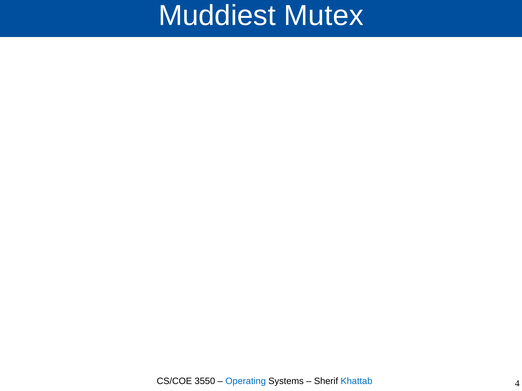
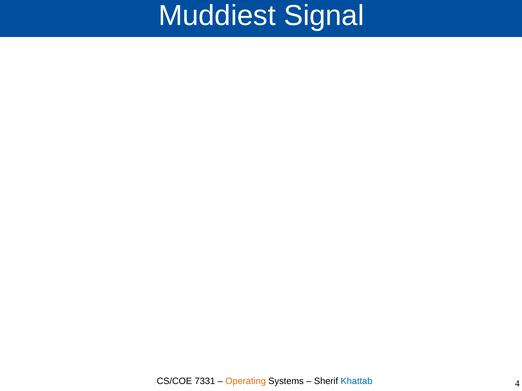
Mutex: Mutex -> Signal (324, 16)
3550: 3550 -> 7331 (205, 381)
Operating colour: blue -> orange (246, 381)
